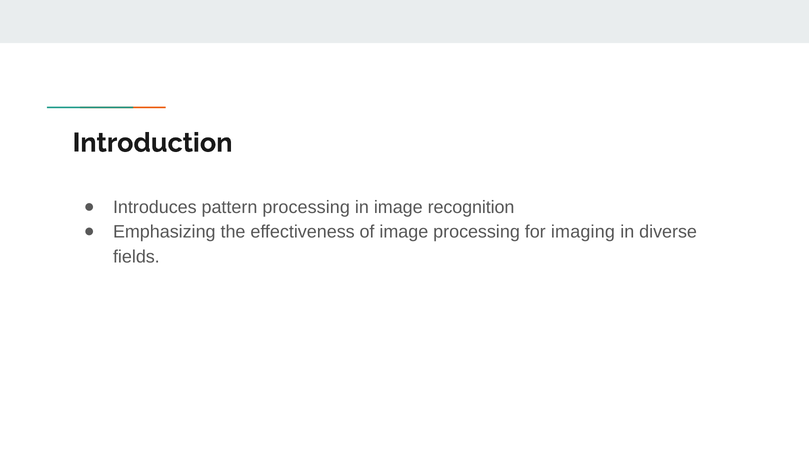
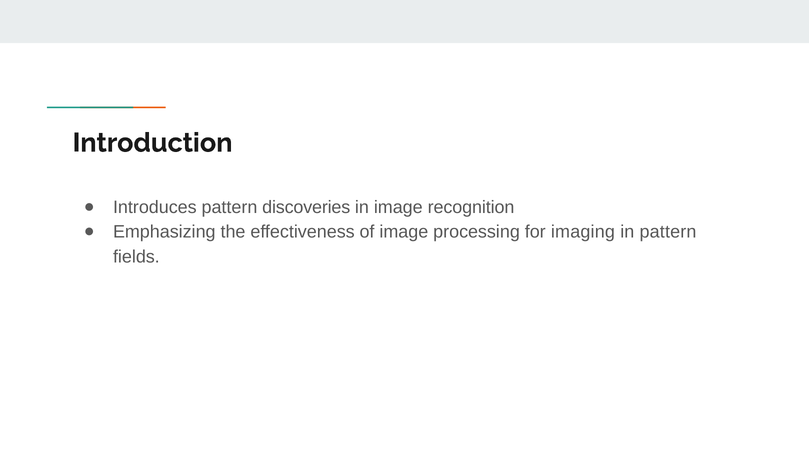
pattern processing: processing -> discoveries (306, 207)
in diverse: diverse -> pattern (668, 232)
